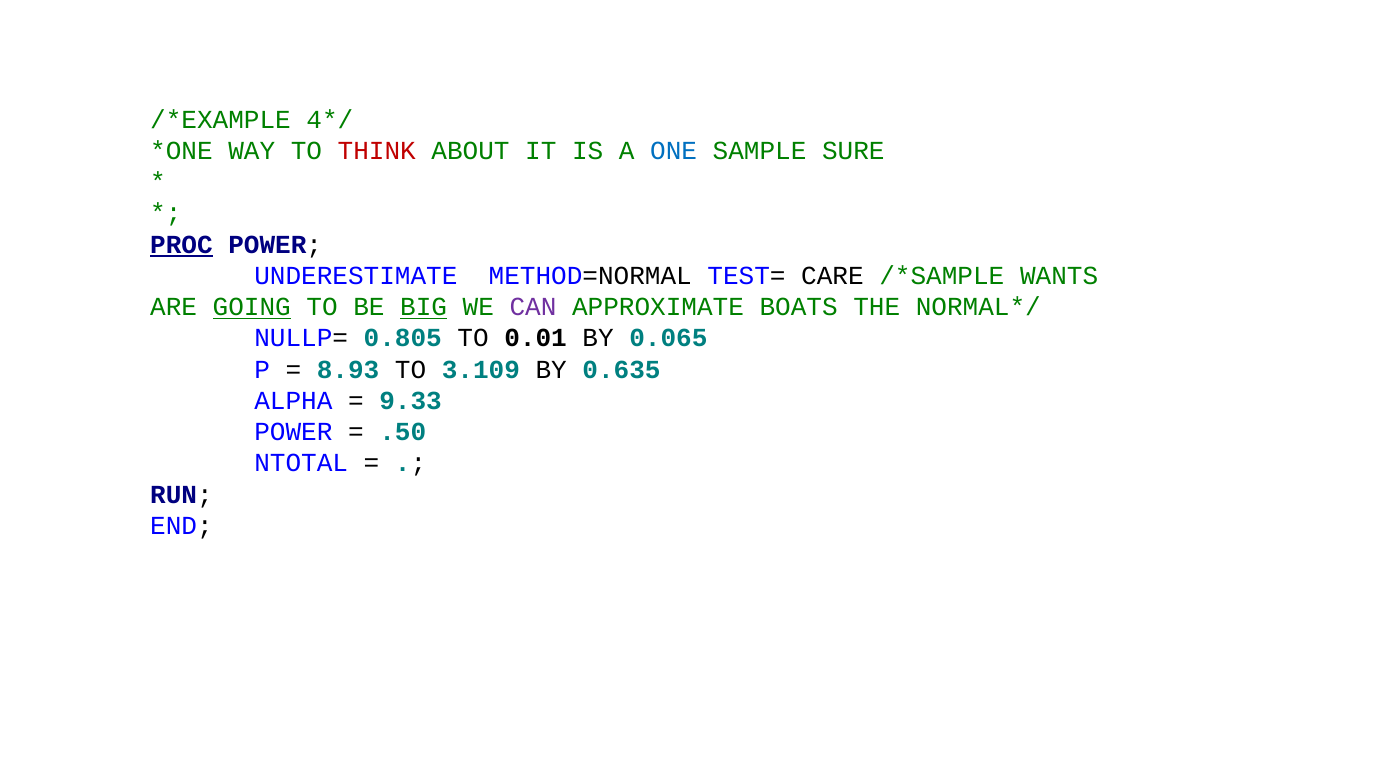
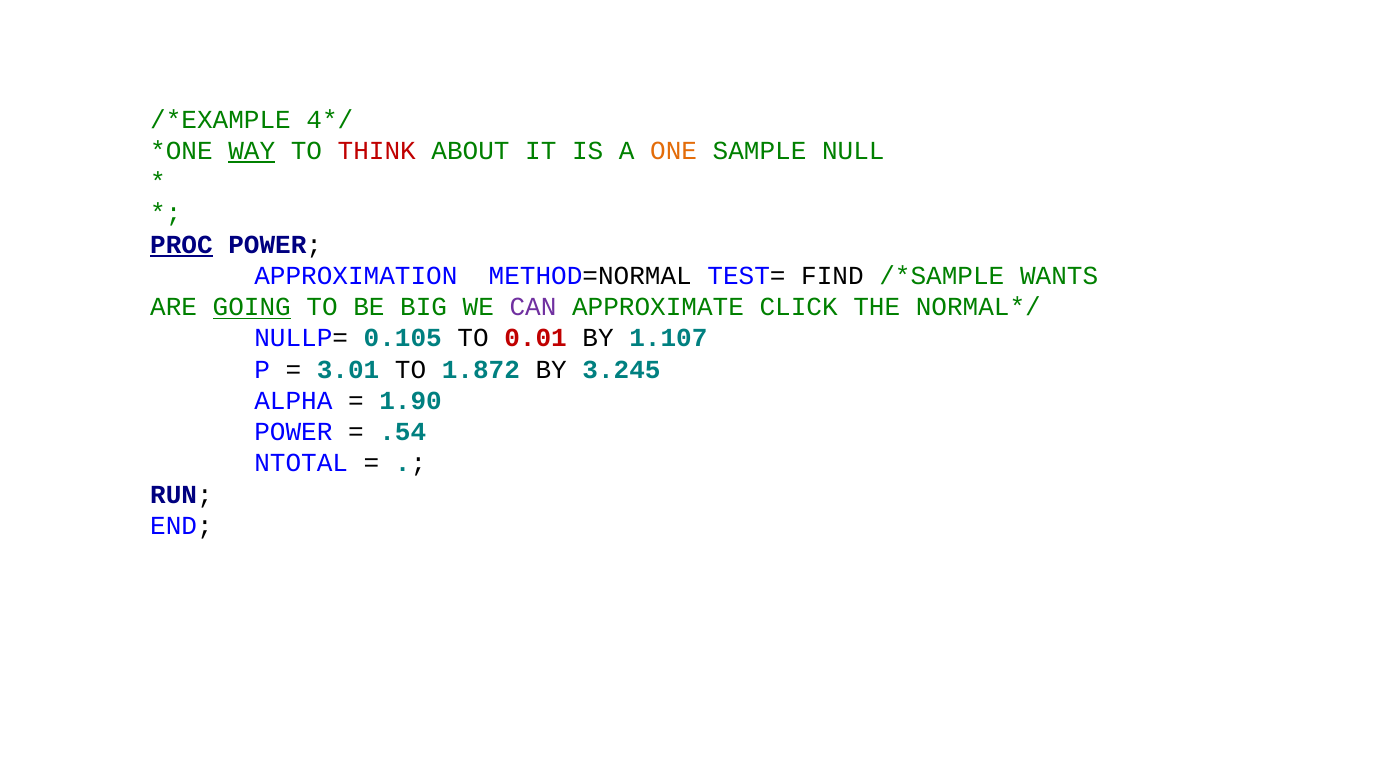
WAY underline: none -> present (252, 151)
ONE colour: blue -> orange (674, 151)
SURE: SURE -> NULL (853, 151)
UNDERESTIMATE: UNDERESTIMATE -> APPROXIMATION (356, 276)
CARE: CARE -> FIND (832, 276)
BIG underline: present -> none (424, 307)
BOATS: BOATS -> CLICK (799, 307)
0.805: 0.805 -> 0.105 (403, 338)
0.01 colour: black -> red (536, 338)
0.065: 0.065 -> 1.107 (668, 338)
8.93: 8.93 -> 3.01 (348, 370)
3.109: 3.109 -> 1.872 (481, 370)
0.635: 0.635 -> 3.245 (622, 370)
9.33: 9.33 -> 1.90 (411, 401)
.50: .50 -> .54 (403, 432)
